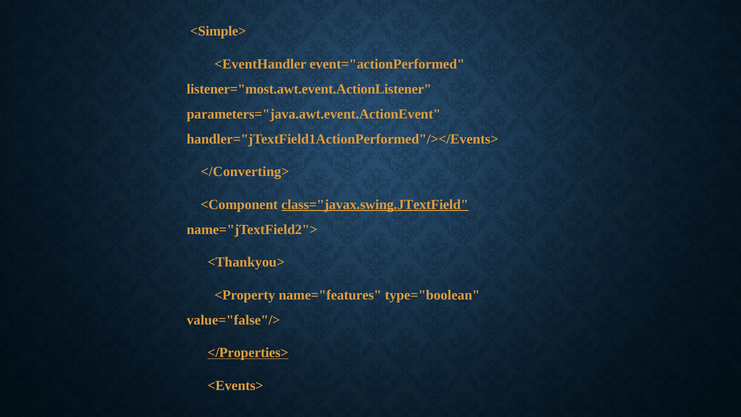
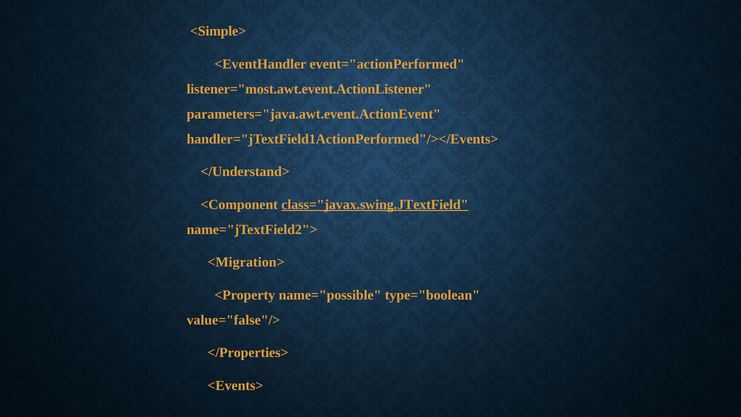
</Converting>: </Converting> -> </Understand> (245, 172)
<Thankyou>: <Thankyou> -> <Migration> (246, 262)
name="features: name="features -> name="possible (330, 295)
</Properties> underline: present -> none (248, 353)
